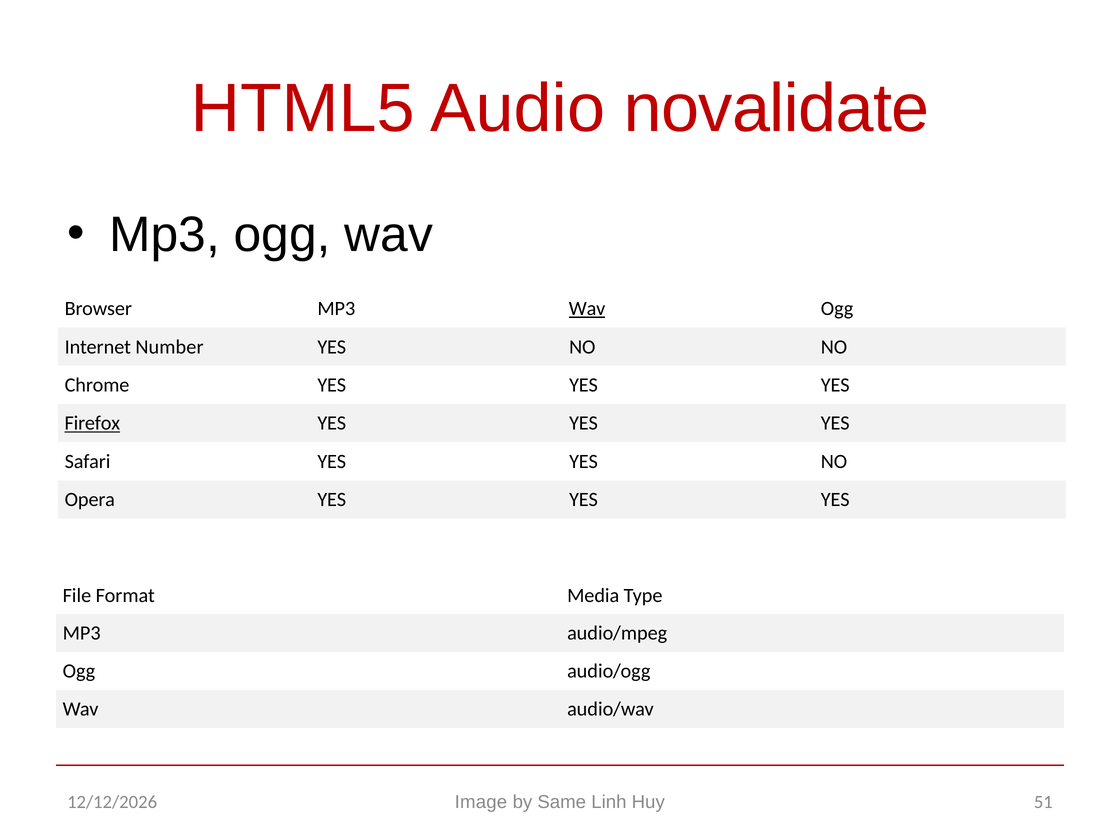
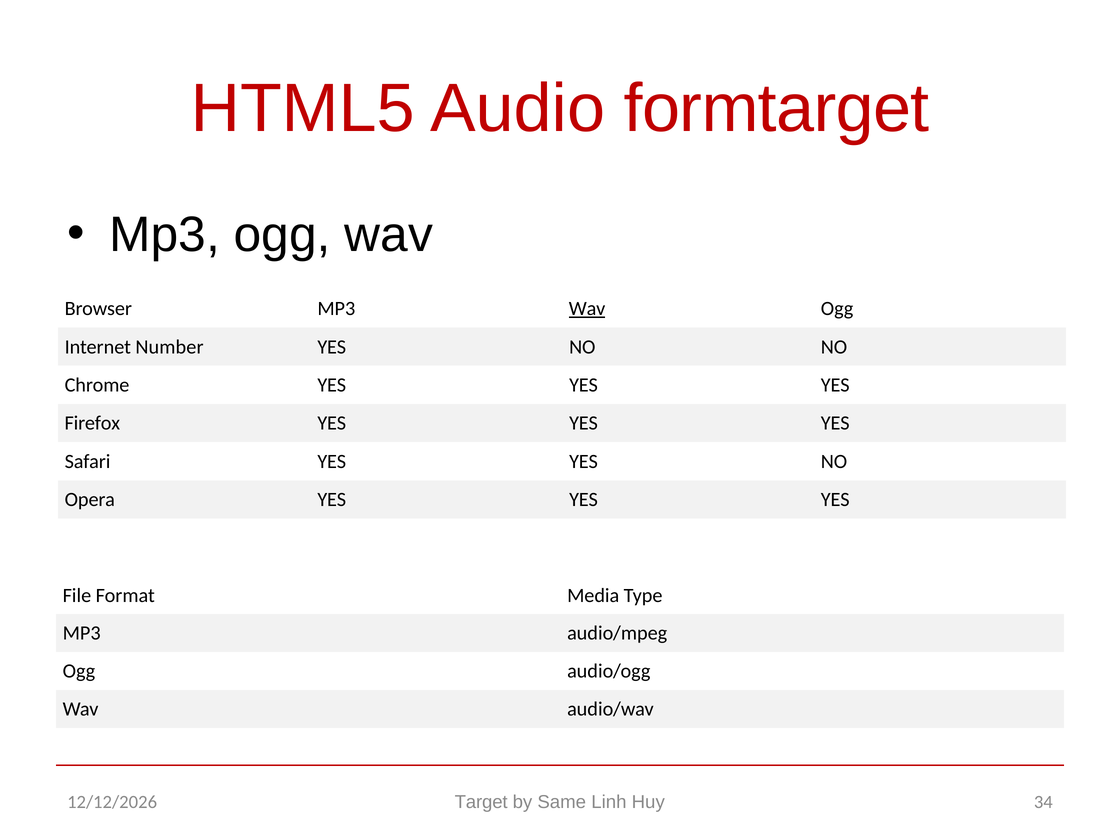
novalidate: novalidate -> formtarget (777, 108)
Firefox underline: present -> none (92, 423)
Image: Image -> Target (481, 802)
51: 51 -> 34 (1043, 802)
